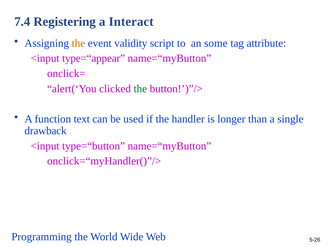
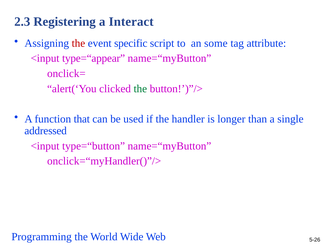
7.4: 7.4 -> 2.3 (22, 22)
the colour: orange -> red (78, 43)
validity: validity -> specific (131, 43)
text: text -> that (82, 119)
drawback: drawback -> addressed (46, 131)
